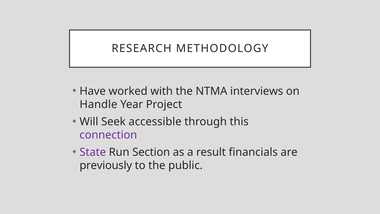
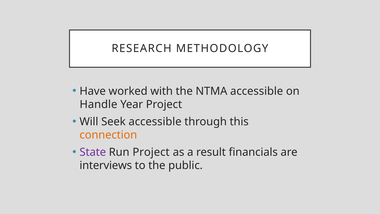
NTMA interviews: interviews -> accessible (257, 91)
connection colour: purple -> orange (108, 135)
Run Section: Section -> Project (151, 152)
previously: previously -> interviews (106, 165)
